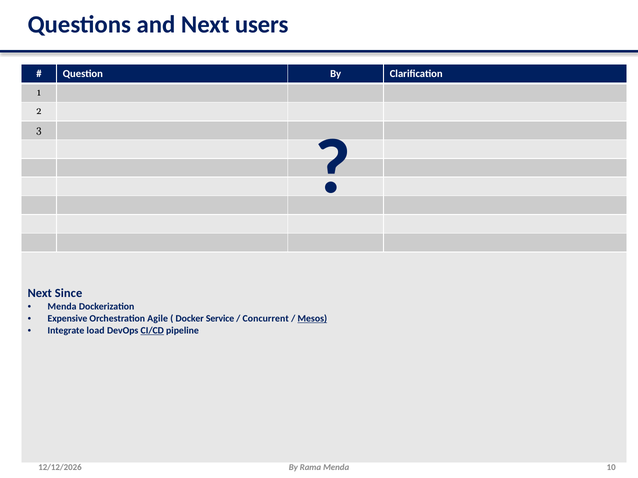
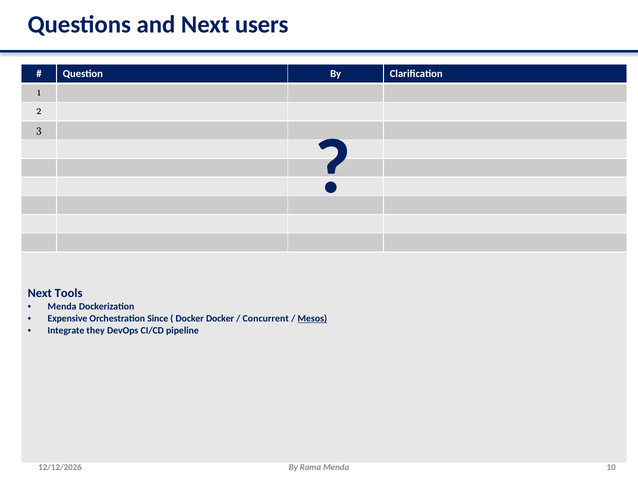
Since: Since -> Tools (69, 293)
Agile: Agile -> Since (158, 319)
Docker Service: Service -> Docker (220, 319)
load: load -> they (96, 331)
CI/CD underline: present -> none (152, 331)
